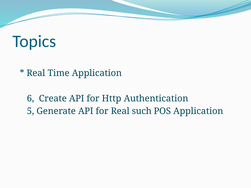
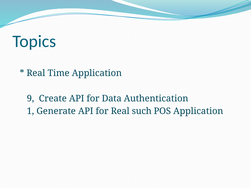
6: 6 -> 9 (30, 99)
Http: Http -> Data (112, 99)
5: 5 -> 1 (30, 111)
